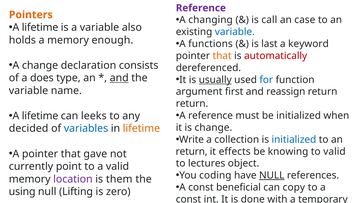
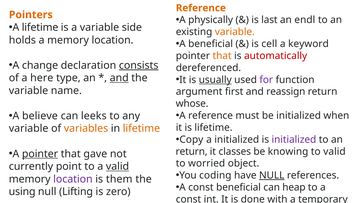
Reference colour: purple -> orange (201, 8)
changing: changing -> physically (211, 20)
call: call -> last (269, 20)
case: case -> endl (305, 20)
also: also -> side (132, 27)
variable colour: blue -> orange (235, 32)
a memory enough: enough -> location (113, 40)
A functions: functions -> beneficial (211, 44)
last: last -> cell (269, 44)
consists underline: none -> present (139, 65)
for colour: blue -> purple (266, 80)
does: does -> here (42, 78)
return: return -> whose (192, 104)
lifetime: lifetime -> believe (40, 116)
is change: change -> lifetime (213, 128)
decided: decided -> variable (29, 129)
variables colour: blue -> orange (86, 129)
Write: Write -> Copy (191, 140)
a collection: collection -> initialized (237, 140)
initialized colour: blue -> purple (294, 140)
pointer underline: none -> present (40, 154)
effects: effects -> classes (235, 152)
lectures: lectures -> worried (207, 163)
valid underline: none -> present (117, 166)
copy: copy -> heap (294, 187)
